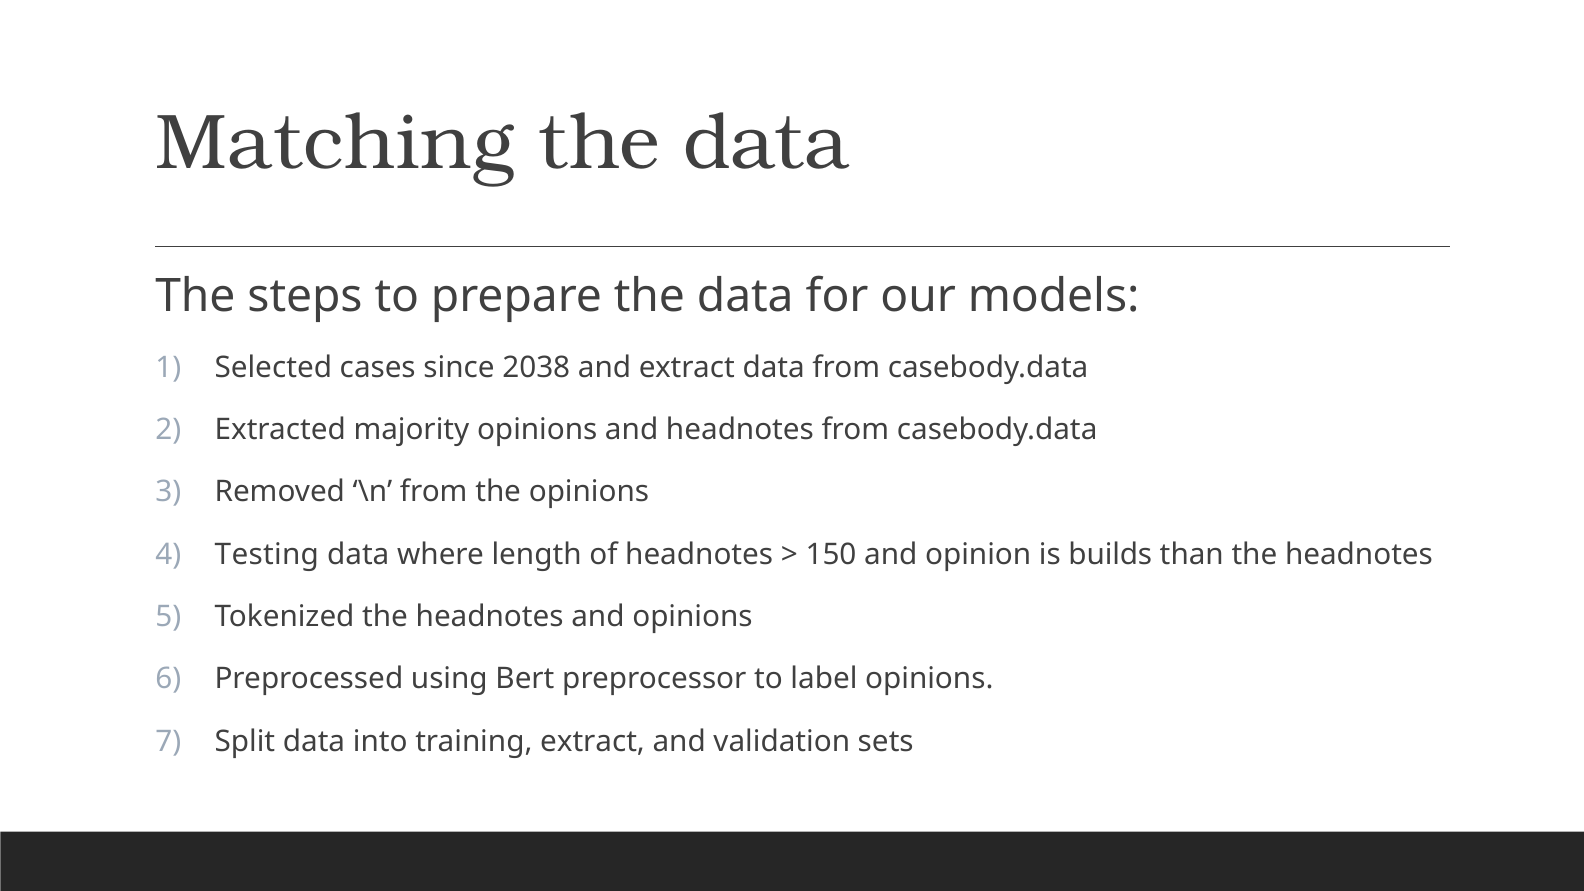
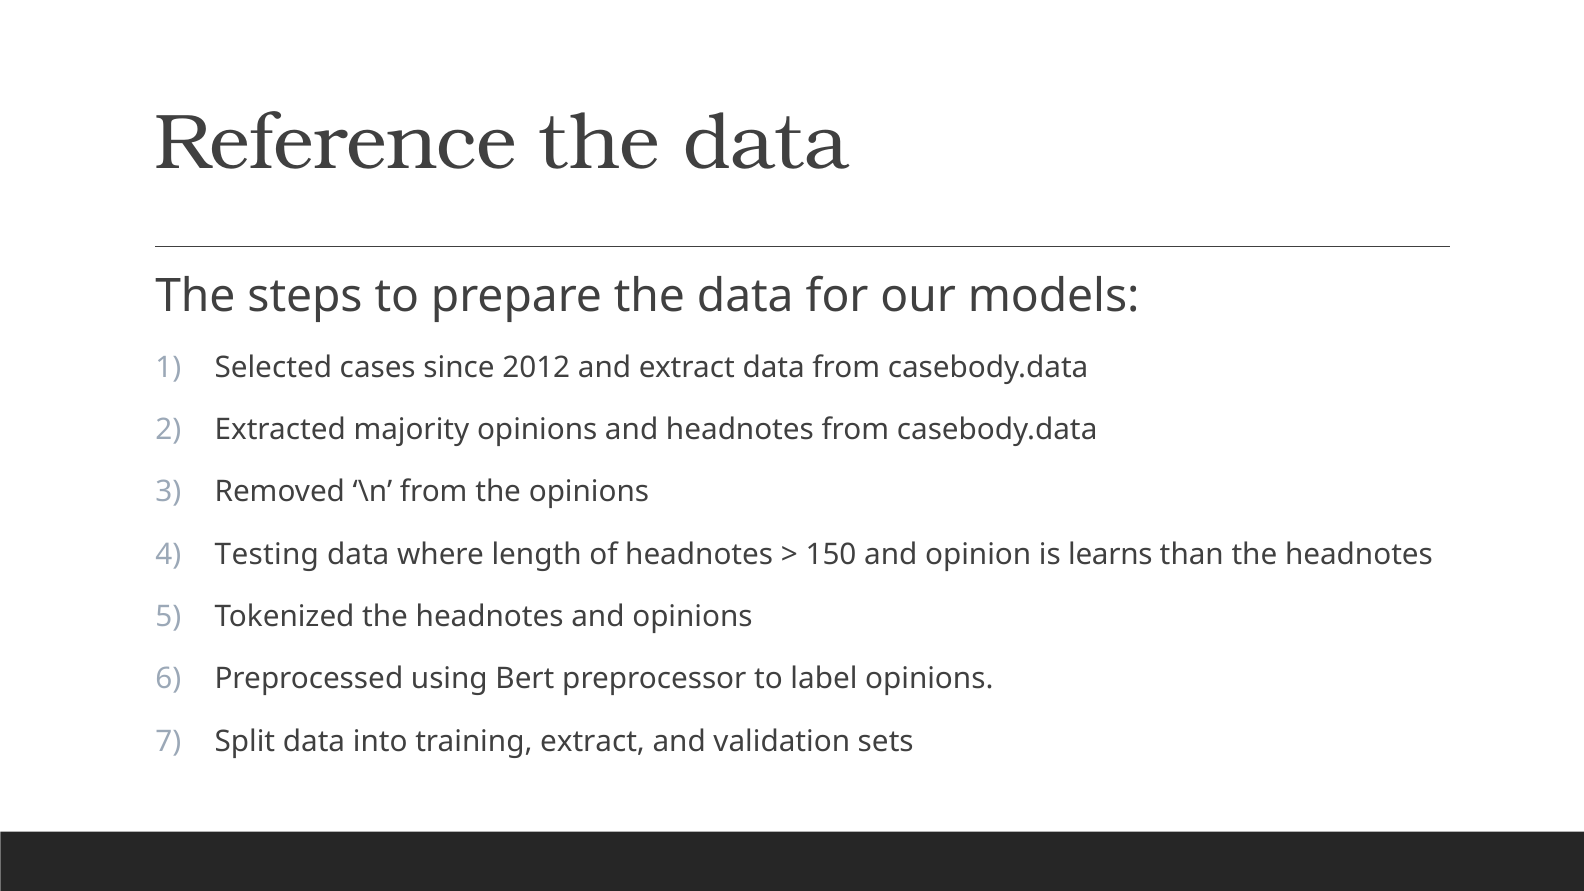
Matching: Matching -> Reference (335, 142)
2038: 2038 -> 2012 (536, 367)
builds: builds -> learns (1110, 554)
